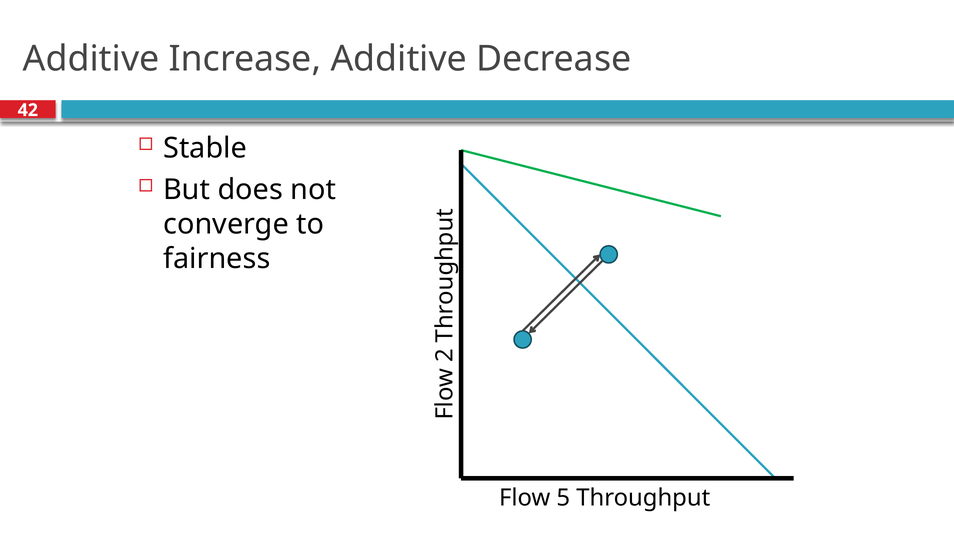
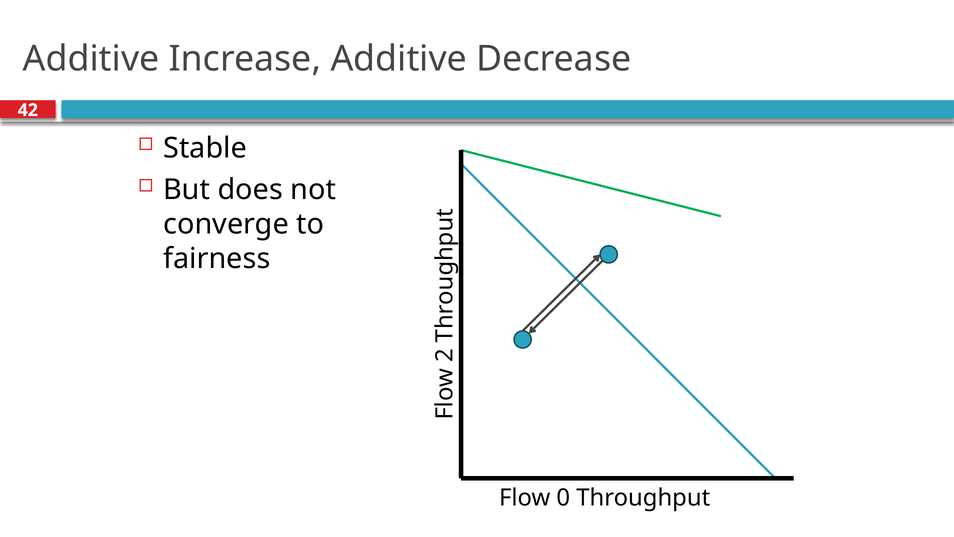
5: 5 -> 0 (563, 497)
